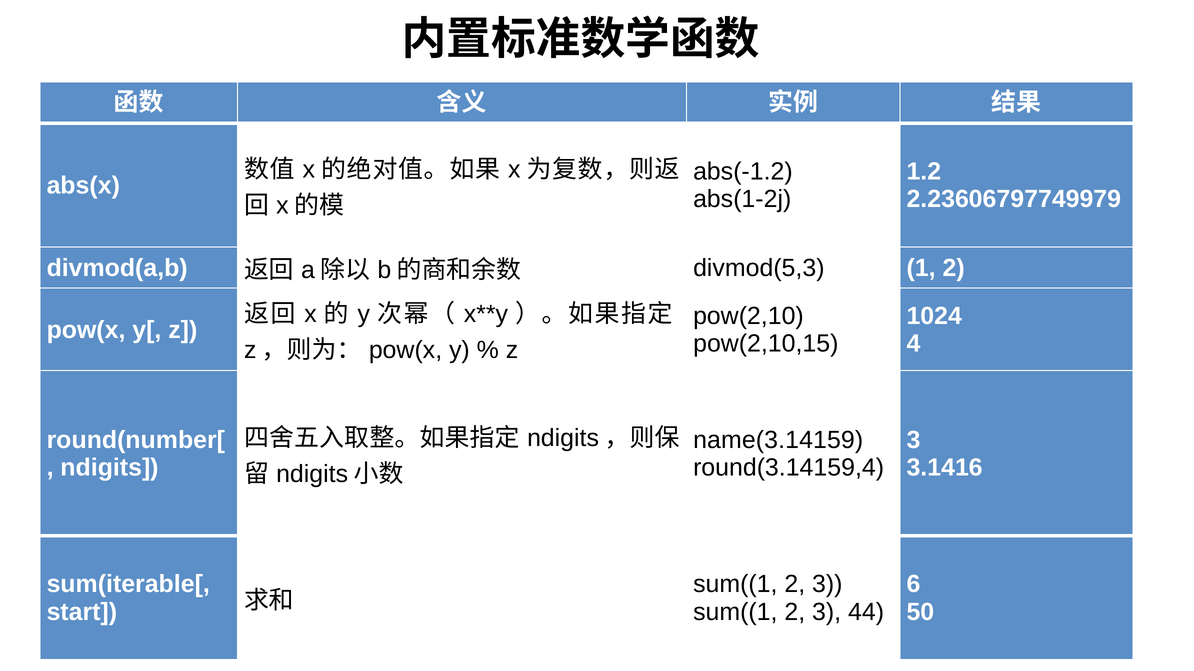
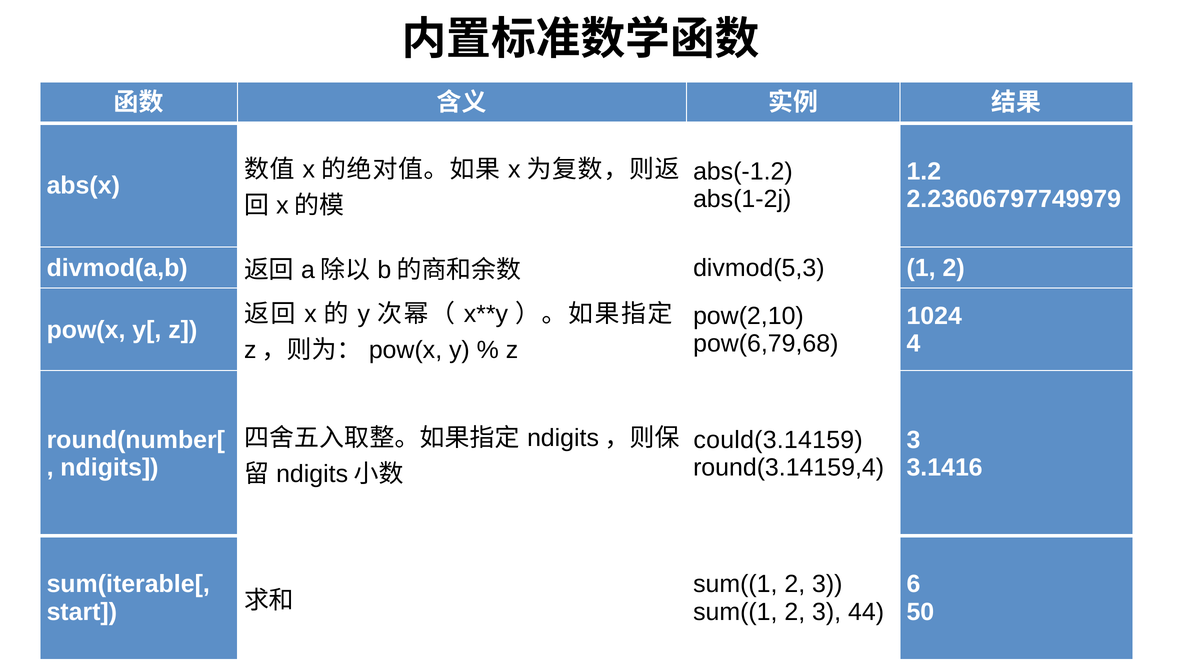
pow(2,10,15: pow(2,10,15 -> pow(6,79,68 (766, 344)
name(3.14159: name(3.14159 -> could(3.14159 (778, 440)
